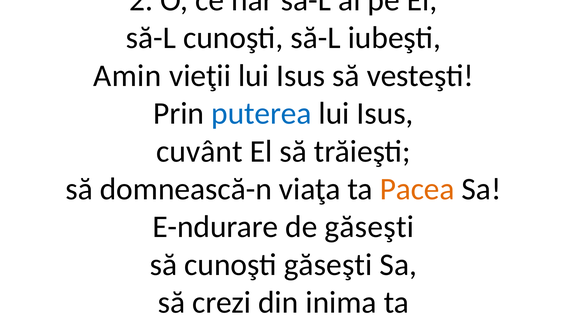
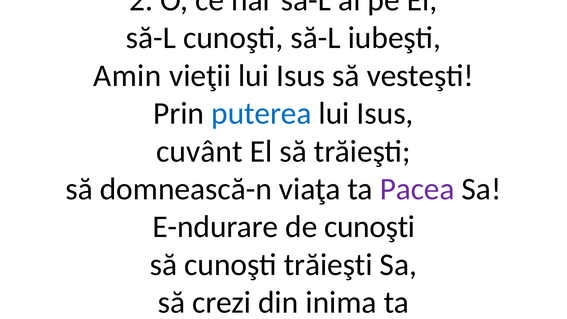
Pacea colour: orange -> purple (417, 189)
de găseşti: găseşti -> cunoşti (370, 227)
cunoşti găseşti: găseşti -> trăieşti (328, 265)
